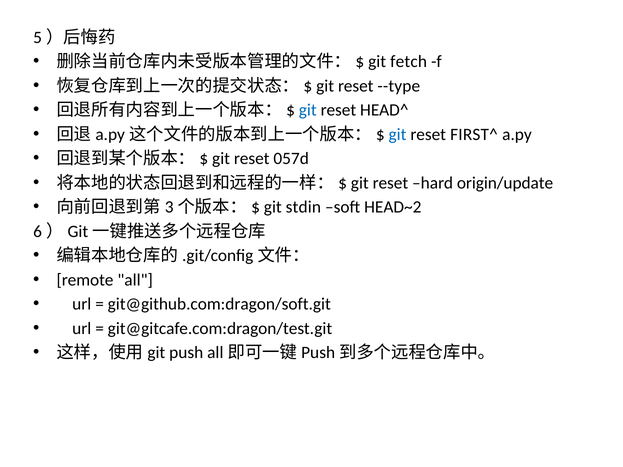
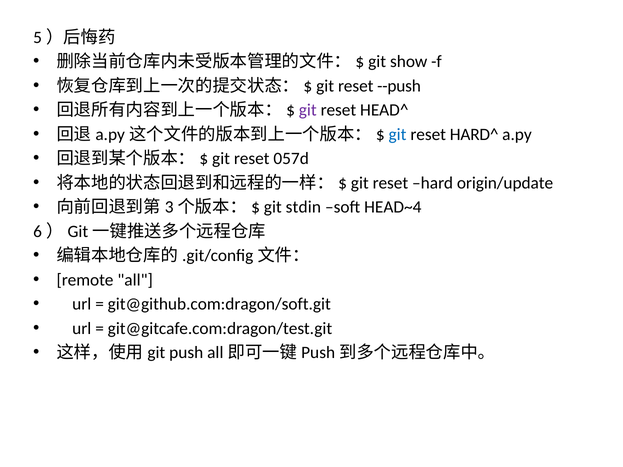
fetch: fetch -> show (409, 62)
--type: --type -> --push (399, 86)
git colour: blue -> purple (308, 110)
FIRST^: FIRST^ -> HARD^ (474, 134)
HEAD~2: HEAD~2 -> HEAD~4 (393, 207)
